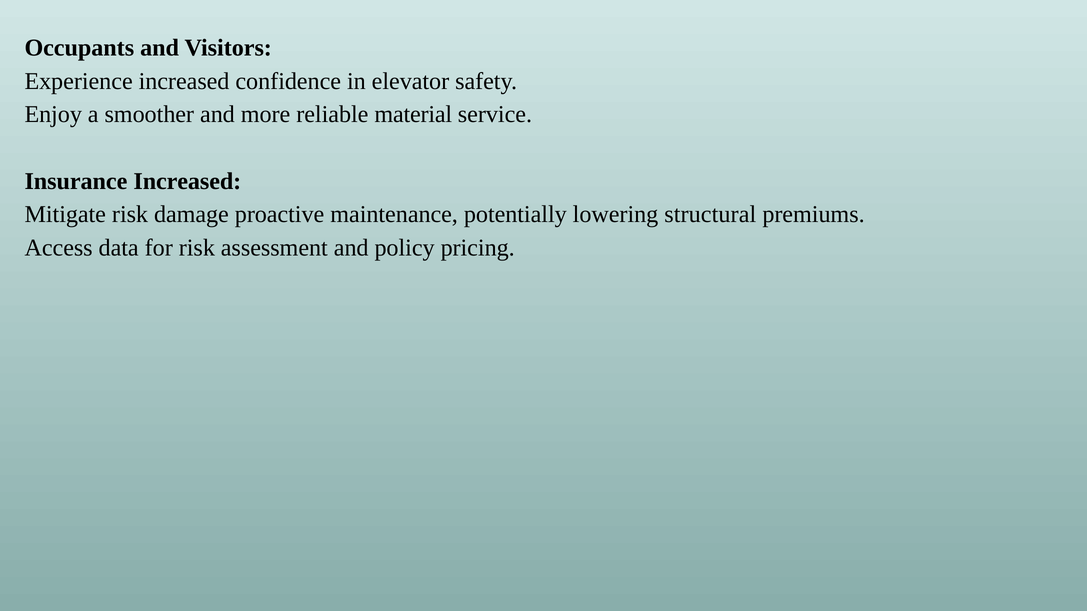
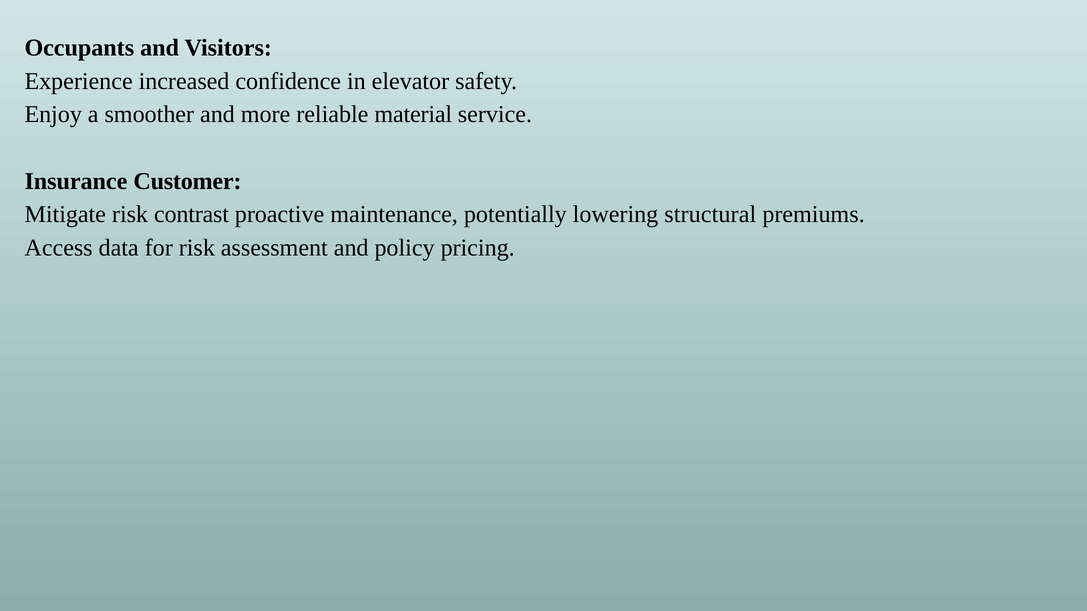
Insurance Increased: Increased -> Customer (187, 181)
damage: damage -> contrast (191, 214)
